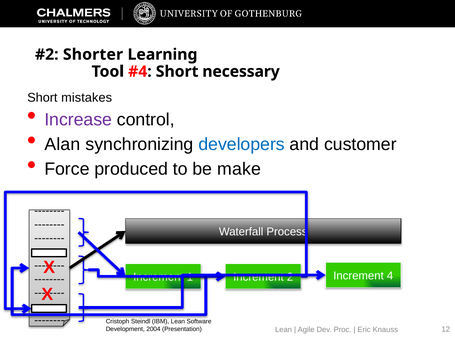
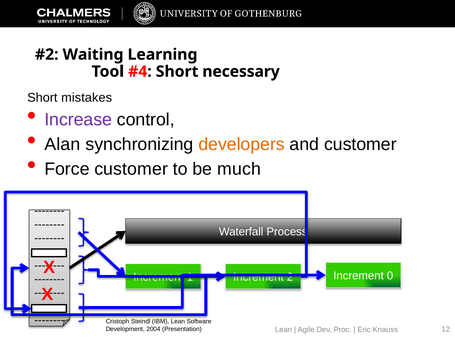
Shorter: Shorter -> Waiting (93, 55)
developers colour: blue -> orange (242, 144)
Force produced: produced -> customer (131, 169)
make: make -> much (239, 169)
4: 4 -> 0 (390, 276)
